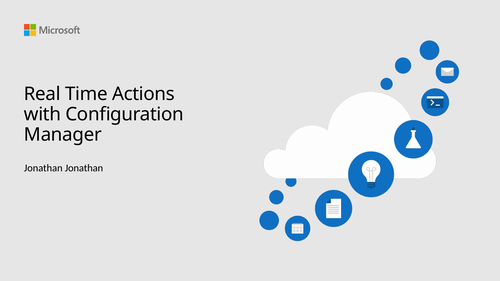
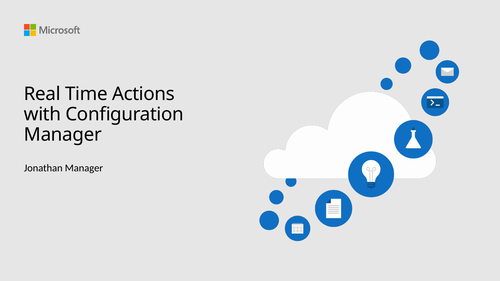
Jonathan Jonathan: Jonathan -> Manager (84, 168)
